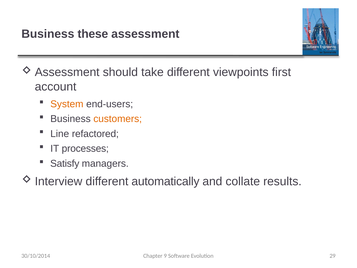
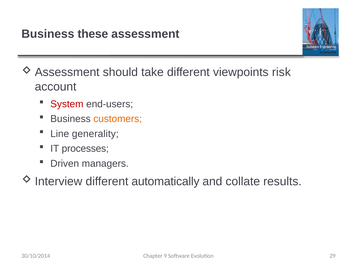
first: first -> risk (281, 72)
System colour: orange -> red (67, 104)
refactored: refactored -> generality (95, 134)
Satisfy: Satisfy -> Driven (65, 163)
